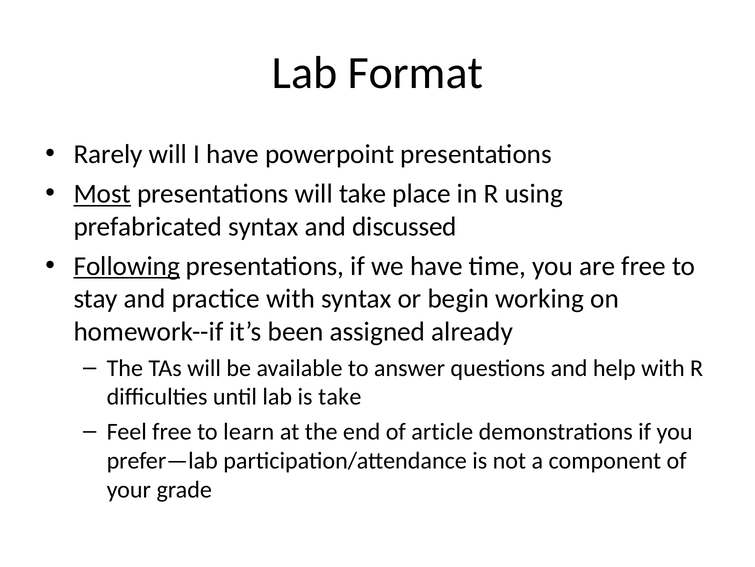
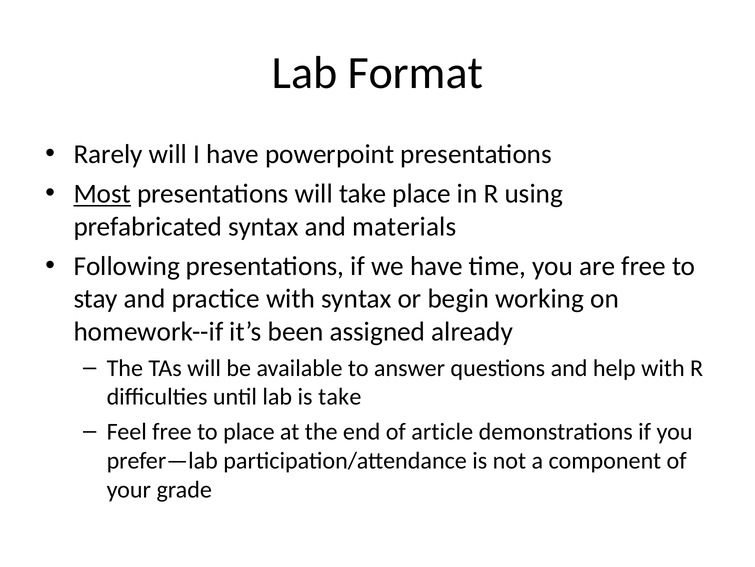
discussed: discussed -> materials (404, 226)
Following underline: present -> none (127, 266)
to learn: learn -> place (249, 431)
